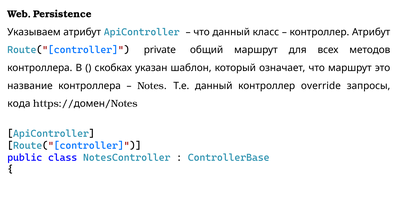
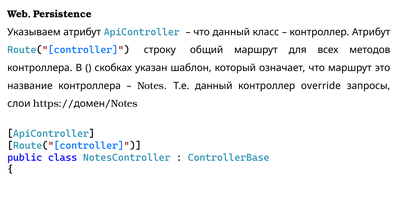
private: private -> строку (160, 50)
кода: кода -> слои (19, 104)
